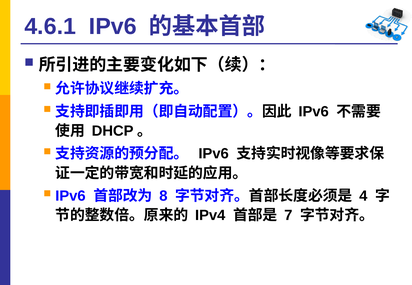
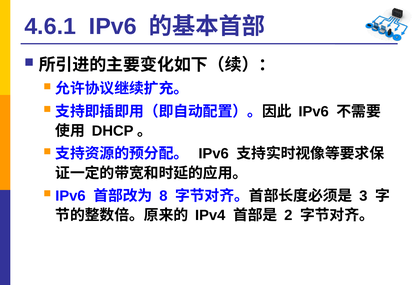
4: 4 -> 3 (363, 196)
7: 7 -> 2 (288, 216)
